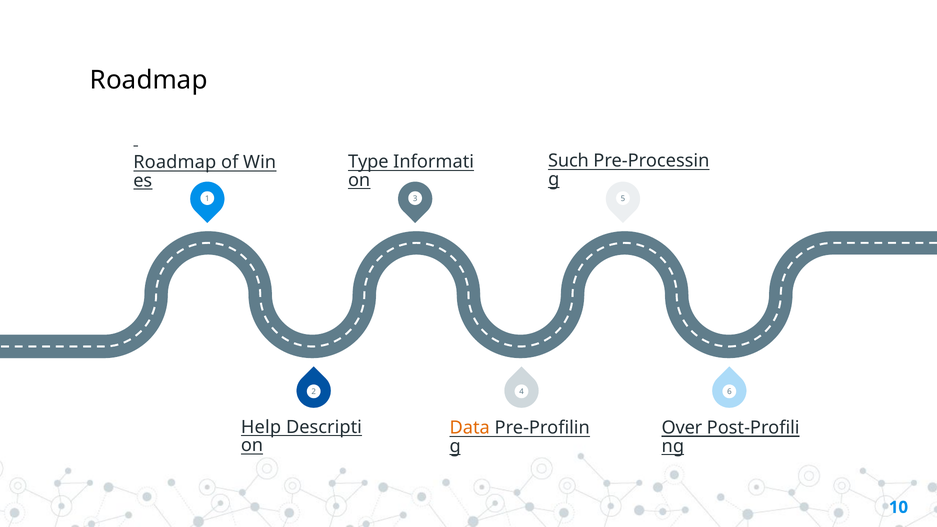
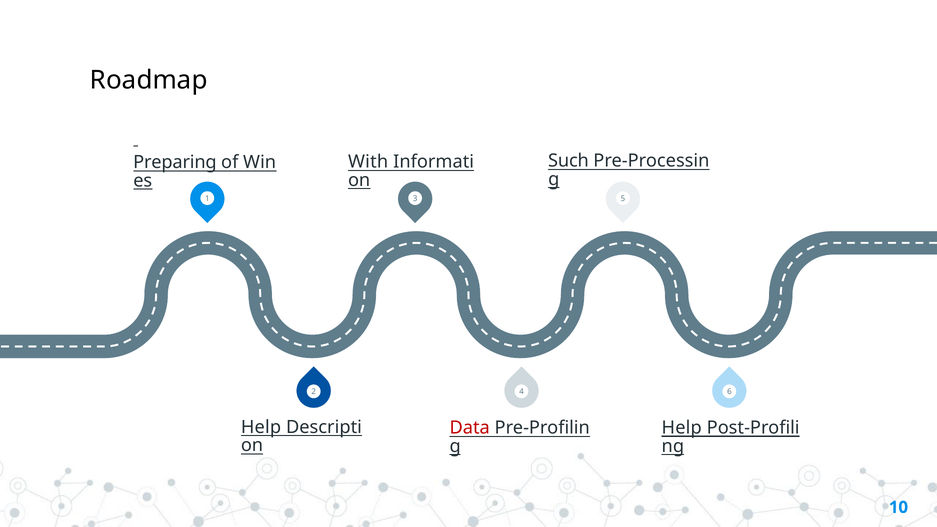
Type: Type -> With (368, 162)
Roadmap: Roadmap -> Preparing (175, 162)
Data colour: orange -> red (470, 428)
Over: Over -> Help (682, 428)
